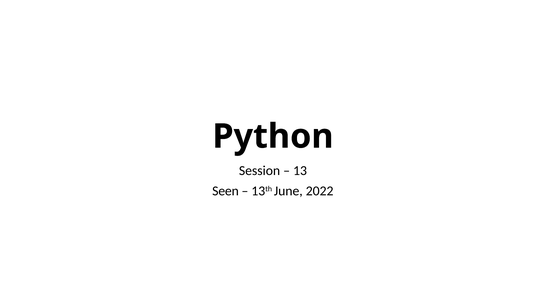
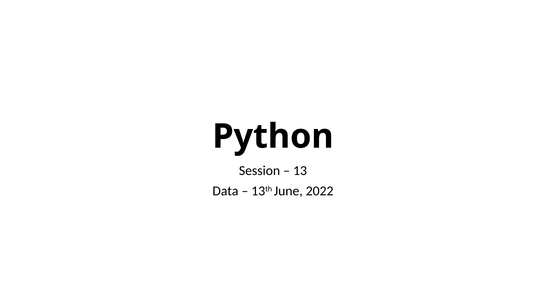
Seen: Seen -> Data (225, 191)
